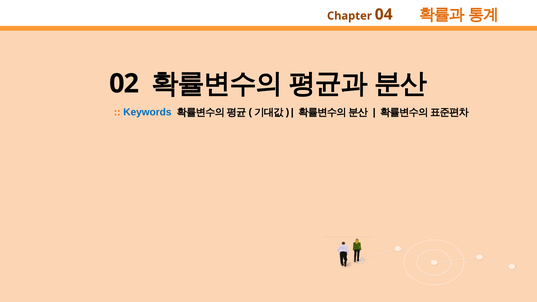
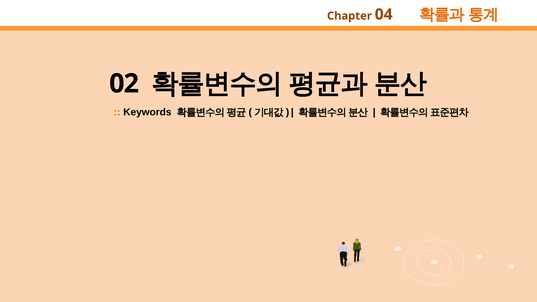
Keywords colour: blue -> black (147, 112)
